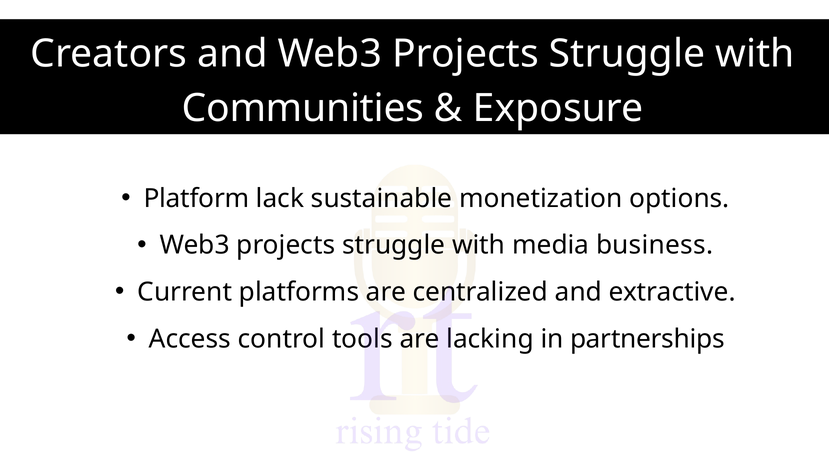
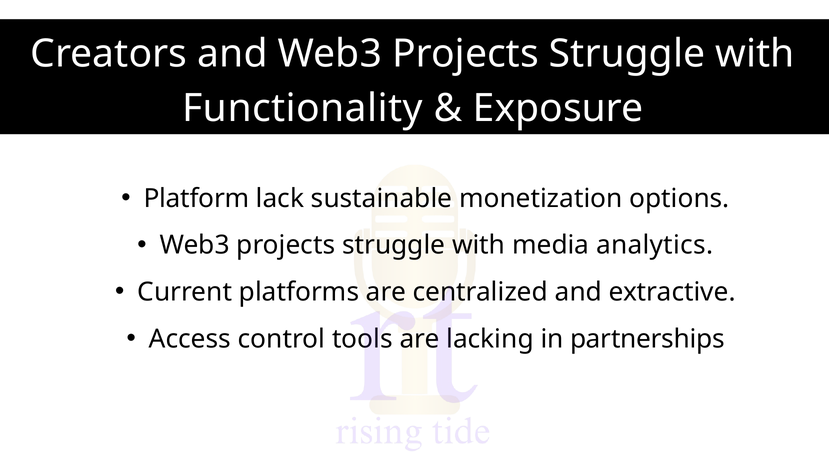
Communities: Communities -> Functionality (303, 109)
business: business -> analytics (655, 245)
